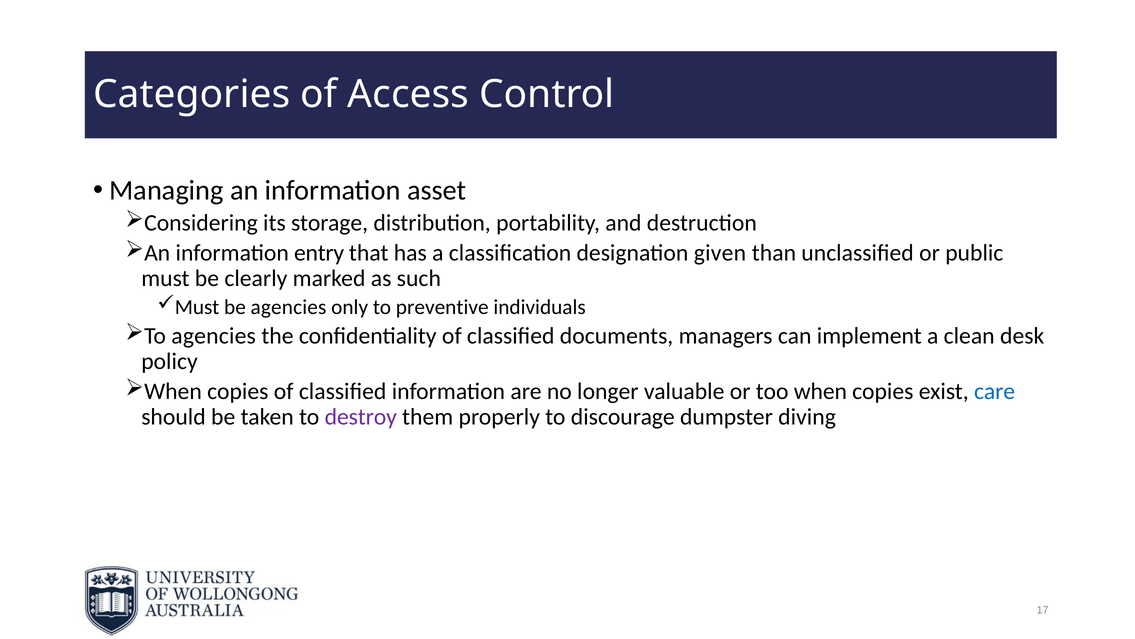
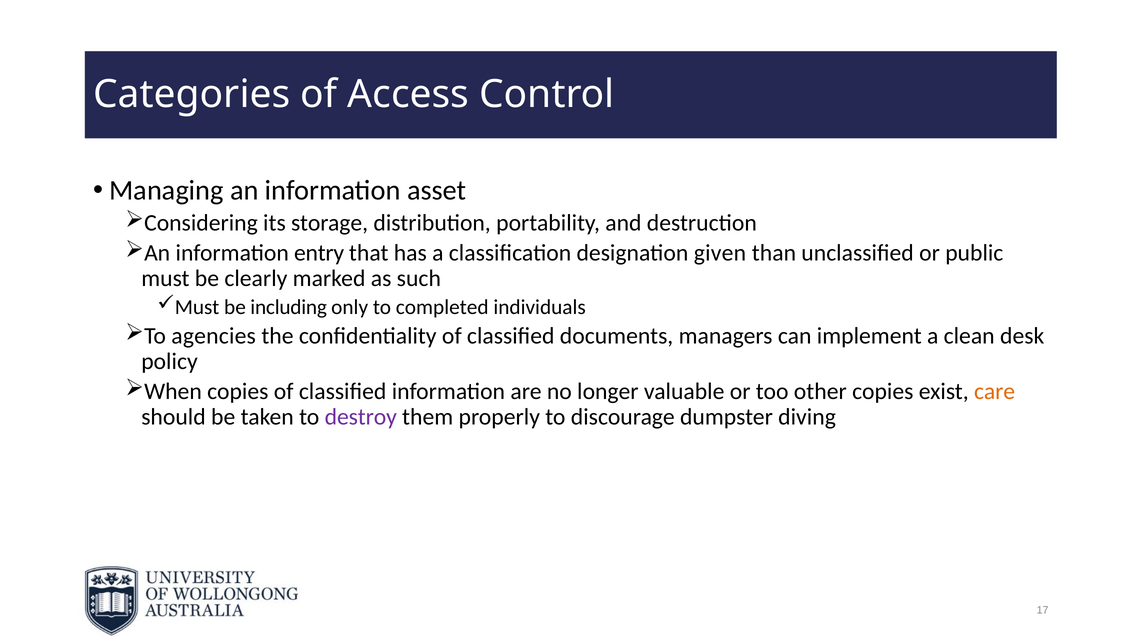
be agencies: agencies -> including (289, 307)
preventive: preventive -> completed (442, 307)
too when: when -> other (820, 391)
care colour: blue -> orange (995, 391)
